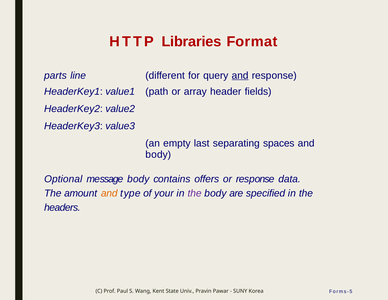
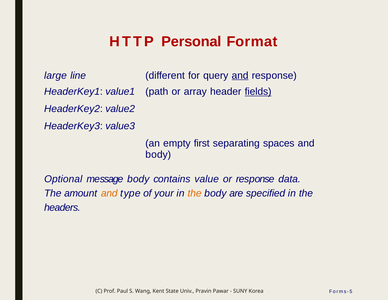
Libraries: Libraries -> Personal (191, 41)
parts: parts -> large (55, 75)
fields underline: none -> present (258, 92)
last: last -> first (202, 143)
offers: offers -> value (207, 179)
the colour: purple -> orange (195, 193)
